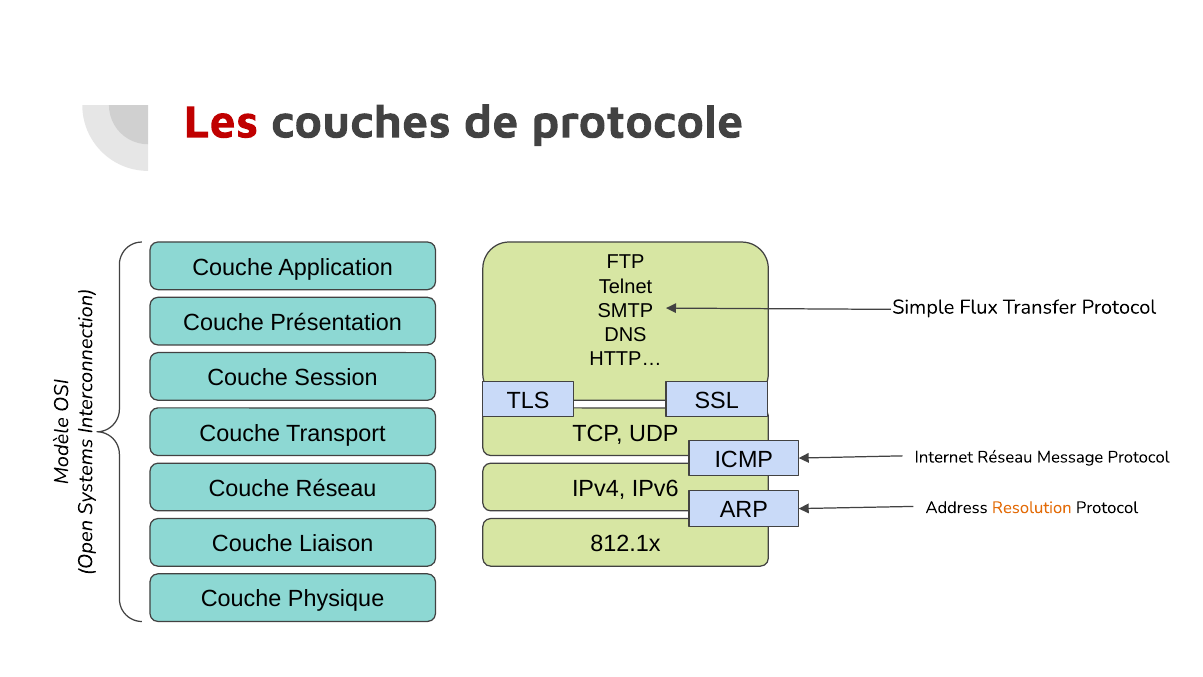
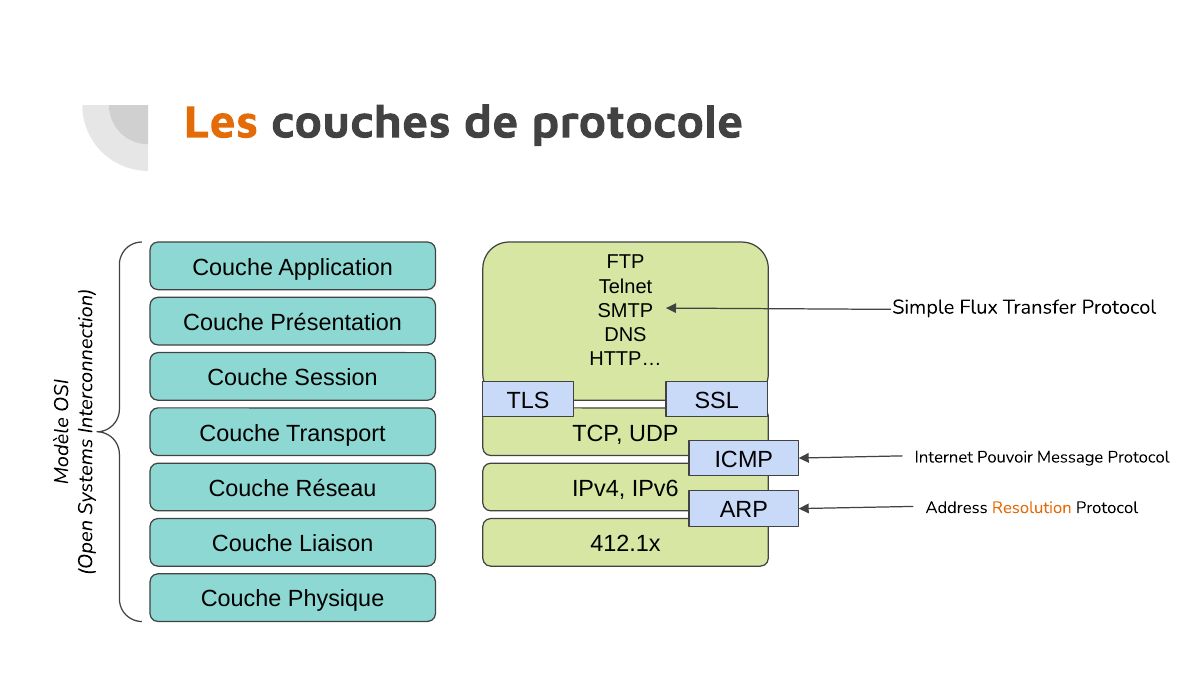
Les colour: red -> orange (221, 122)
Internet Réseau: Réseau -> Pouvoir (1005, 457)
812.1x: 812.1x -> 412.1x (625, 544)
